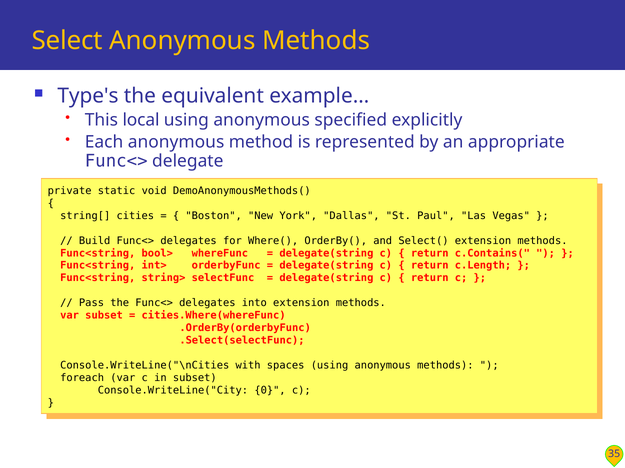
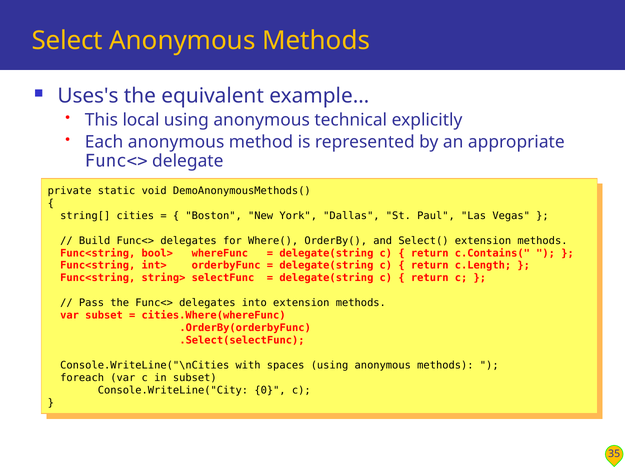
Type's: Type's -> Uses's (88, 96)
specified: specified -> technical (351, 120)
